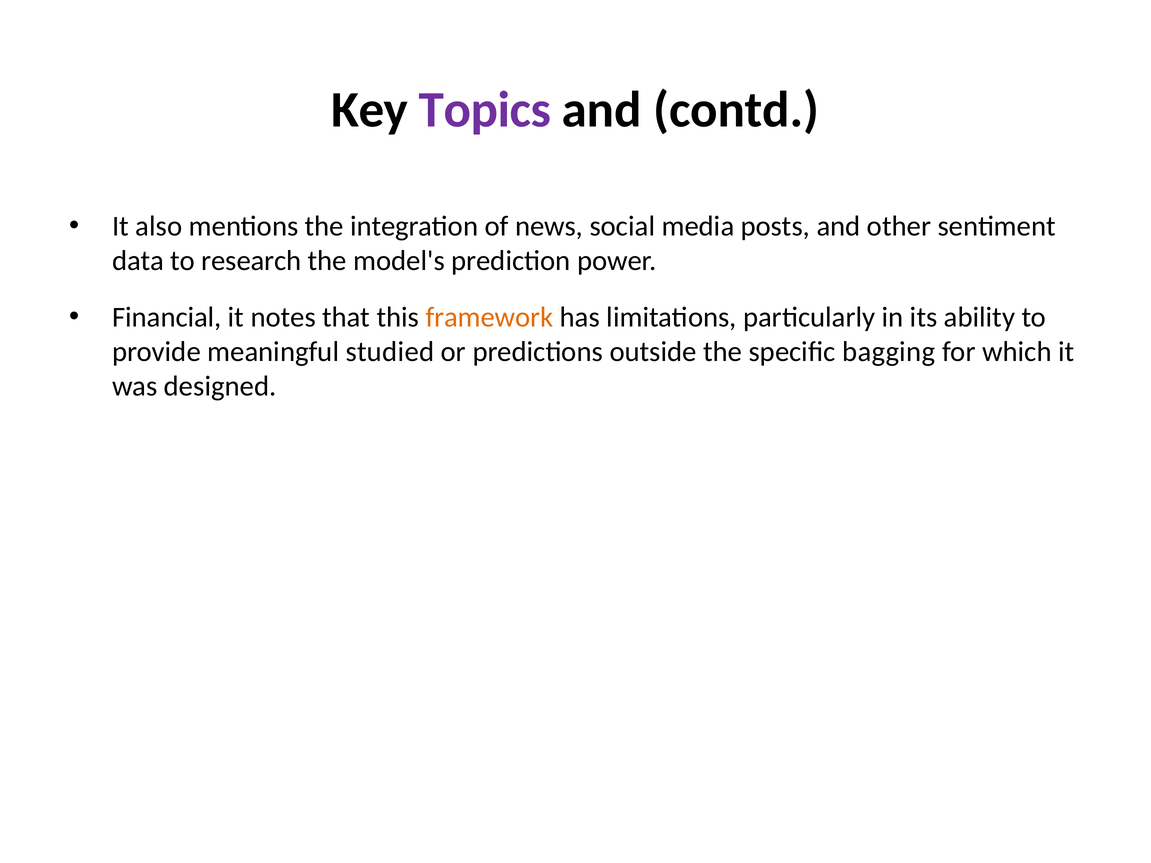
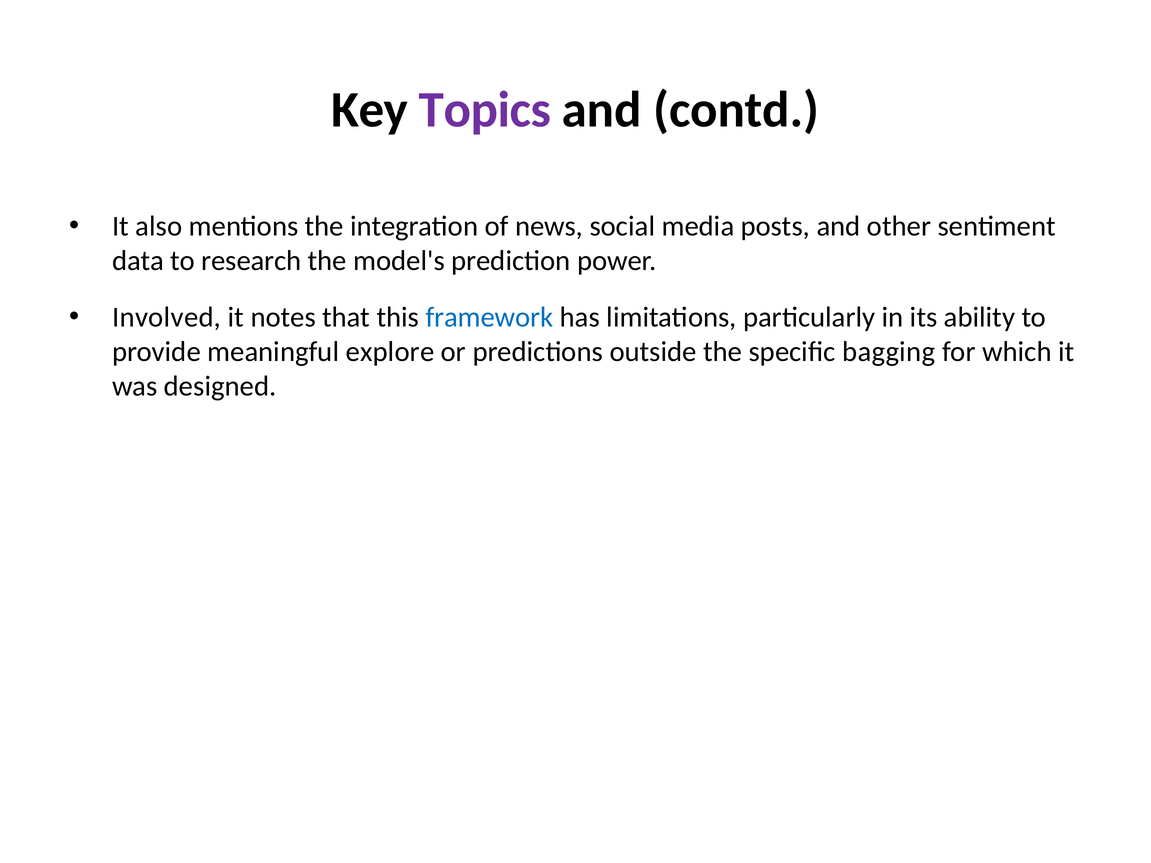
Financial: Financial -> Involved (167, 317)
framework colour: orange -> blue (490, 317)
studied: studied -> explore (390, 352)
